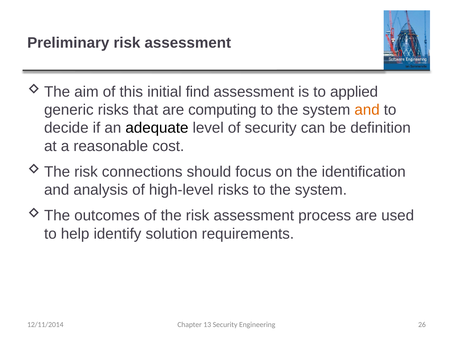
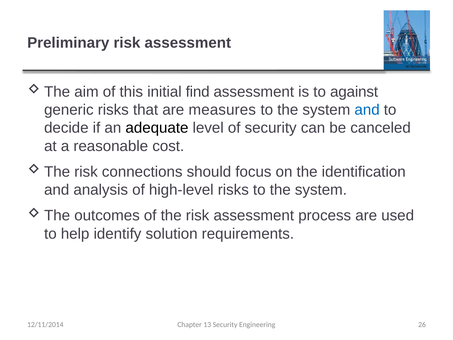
applied: applied -> against (354, 92)
computing: computing -> measures (222, 110)
and colour: orange -> blue (367, 110)
definition: definition -> canceled (381, 128)
